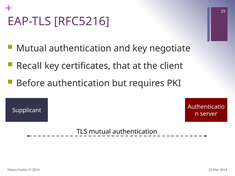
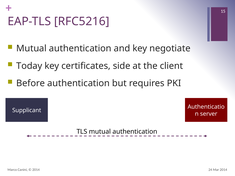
Recall: Recall -> Today (29, 66)
that: that -> side (122, 66)
